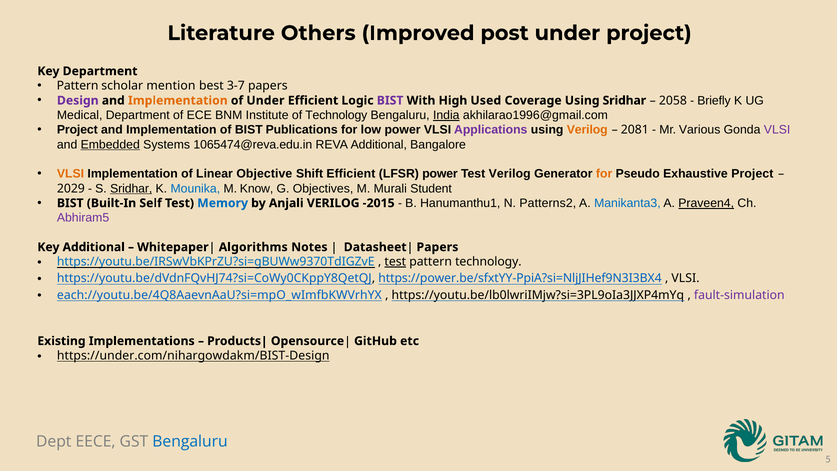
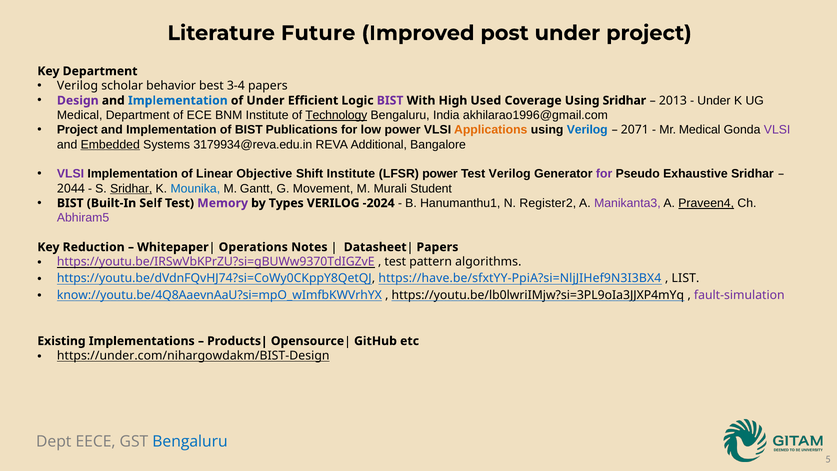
Others: Others -> Future (318, 33)
Pattern: Pattern -> Verilog (77, 86)
mention: mention -> behavior (171, 86)
3-7: 3-7 -> 3-4 (236, 86)
Implementation colour: orange -> blue (178, 100)
2058: 2058 -> 2013 (673, 100)
Briefly: Briefly -> Under (714, 100)
Technology underline: none -> present (336, 115)
India underline: present -> none (446, 115)
Applications colour: purple -> orange (491, 130)
Verilog colour: orange -> blue (587, 130)
2081: 2081 -> 2071 (635, 130)
Mr Various: Various -> Medical (700, 130)
1065474@reva.edu.in: 1065474@reva.edu.in -> 3179934@reva.edu.in (253, 144)
VLSI colour: orange -> purple (70, 174)
Shift Efficient: Efficient -> Institute (351, 174)
for colour: orange -> purple (604, 174)
Exhaustive Project: Project -> Sridhar (752, 174)
2029: 2029 -> 2044 (71, 188)
Know: Know -> Gantt (257, 188)
Objectives: Objectives -> Movement (323, 188)
Memory colour: blue -> purple (223, 203)
Anjali: Anjali -> Types (286, 203)
-2015: -2015 -> -2024 (379, 203)
Patterns2: Patterns2 -> Register2 (548, 203)
Manikanta3 colour: blue -> purple (627, 203)
Key Additional: Additional -> Reduction (94, 247)
Algorithms: Algorithms -> Operations (253, 247)
https://youtu.be/IRSwVbKPrZU?si=gBUWw9370TdIGZvE colour: blue -> purple (216, 262)
test underline: present -> none (395, 262)
pattern technology: technology -> algorithms (488, 262)
https://power.be/sfxtYY-PpiA?si=NljJIHef9N3I3BX4: https://power.be/sfxtYY-PpiA?si=NljJIHef9N3I3BX4 -> https://have.be/sfxtYY-PpiA?si=NljJIHef9N3I3BX4 (520, 278)
VLSI: VLSI -> LIST (685, 278)
each://youtu.be/4Q8AaevnAaU?si=mpO_wImfbKWVrhYX: each://youtu.be/4Q8AaevnAaU?si=mpO_wImfbKWVrhYX -> know://youtu.be/4Q8AaevnAaU?si=mpO_wImfbKWVrhYX (219, 295)
